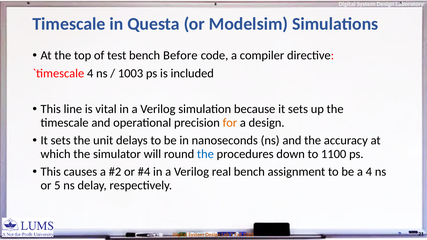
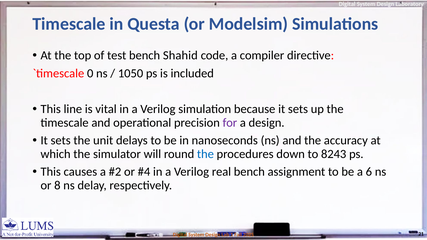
Before: Before -> Shahid (180, 56)
4: 4 -> 0 (90, 73)
1003: 1003 -> 1050 (131, 73)
for colour: orange -> purple (230, 123)
1100: 1100 -> 8243 (334, 154)
a 4: 4 -> 6 (369, 172)
5: 5 -> 8 (57, 185)
